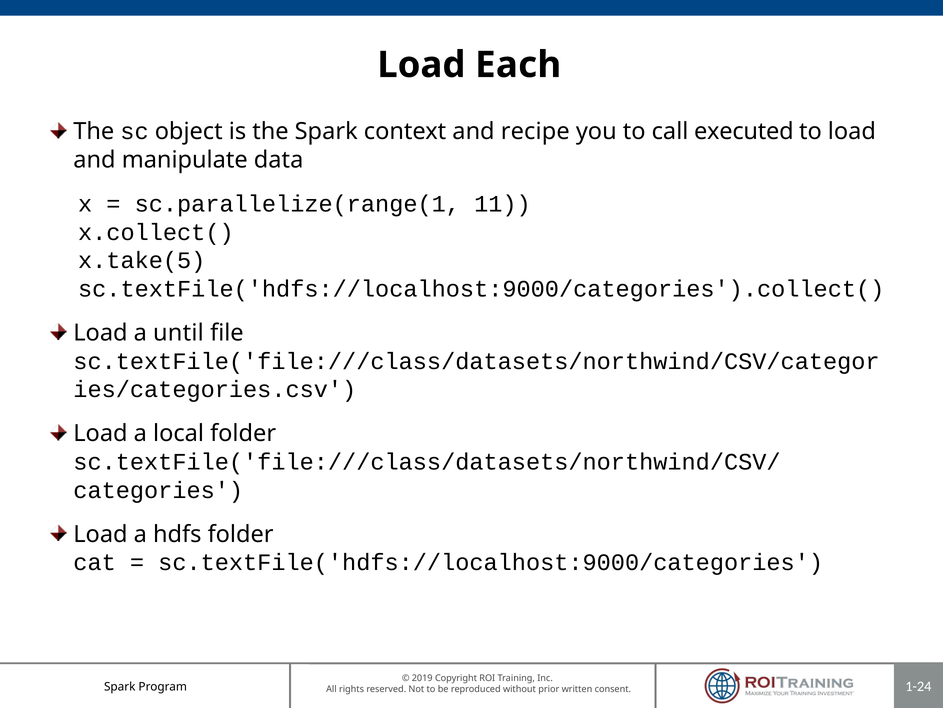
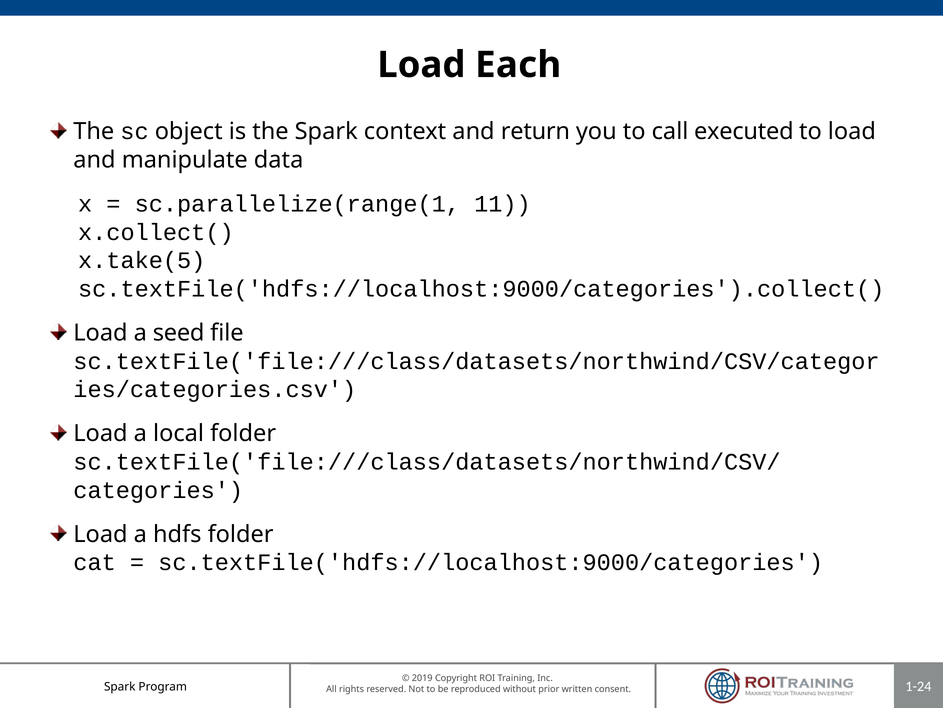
recipe: recipe -> return (535, 131)
until: until -> seed (179, 333)
